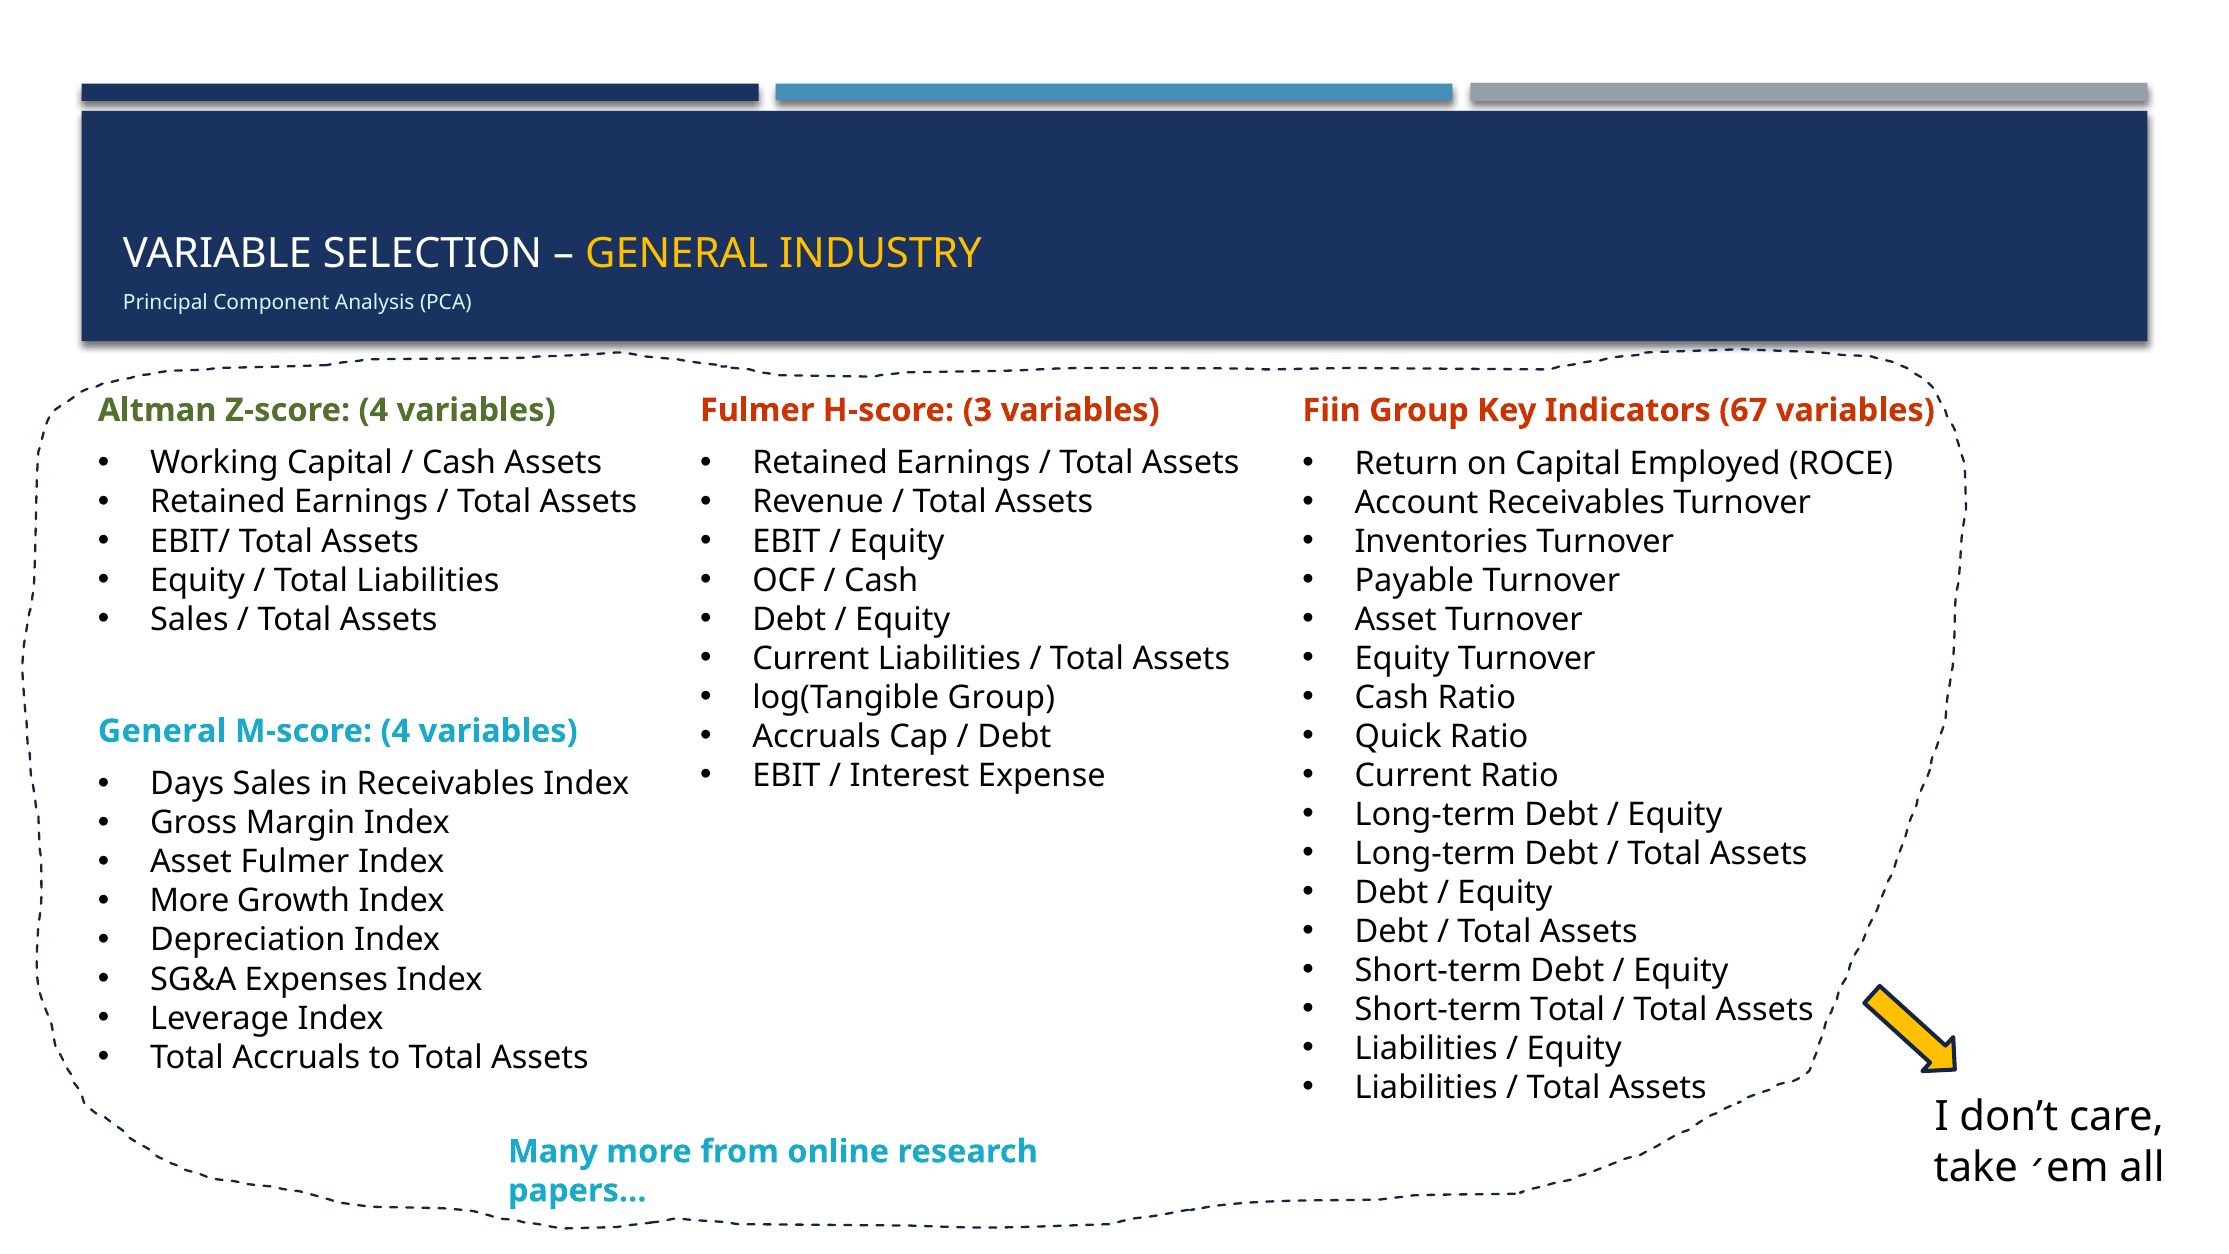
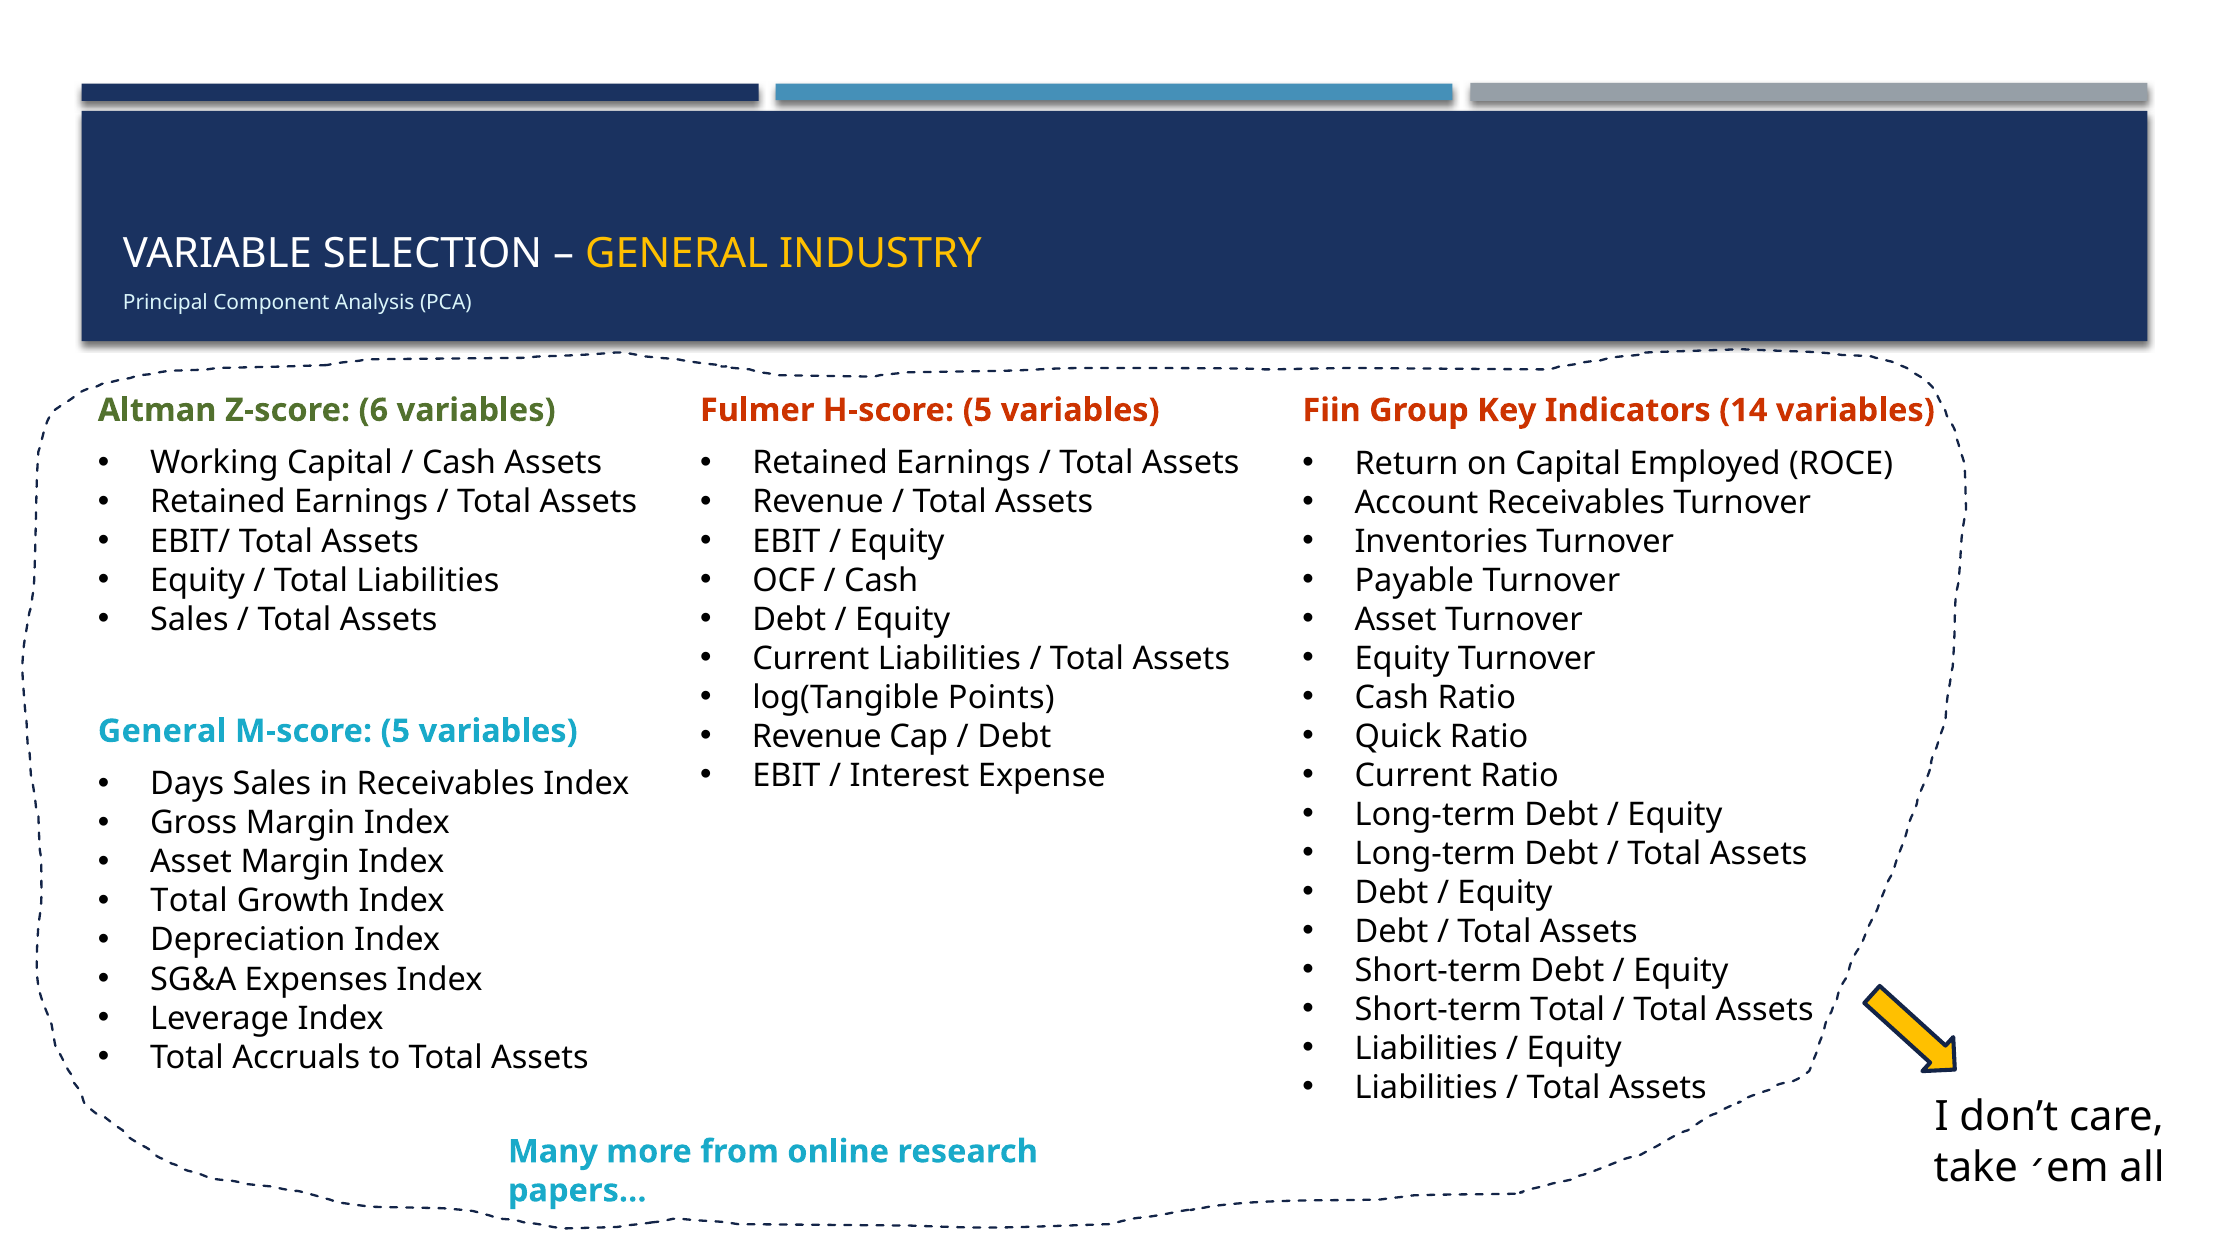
Z-score 4: 4 -> 6 (373, 410)
H-score 3: 3 -> 5 (977, 410)
67: 67 -> 14 (1743, 410)
log(Tangible Group: Group -> Points (1001, 697)
Accruals: Accruals -> Revenue (817, 736)
M-score 4: 4 -> 5 (395, 731)
Asset Fulmer: Fulmer -> Margin (295, 862)
More: More -> Total (189, 901)
